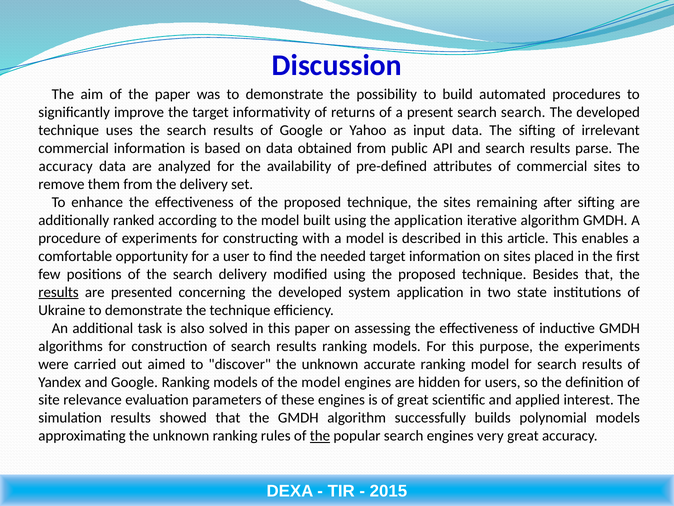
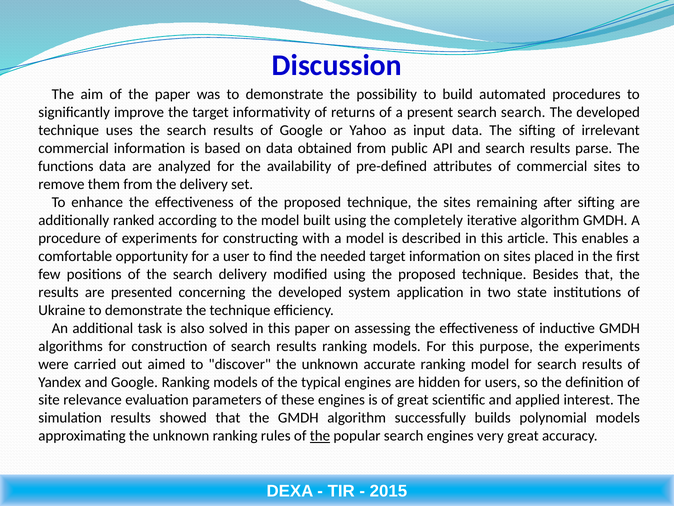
accuracy: accuracy -> functions (66, 166)
the application: application -> completely (429, 220)
results underline: present -> none (59, 292)
of the model: model -> typical (321, 382)
